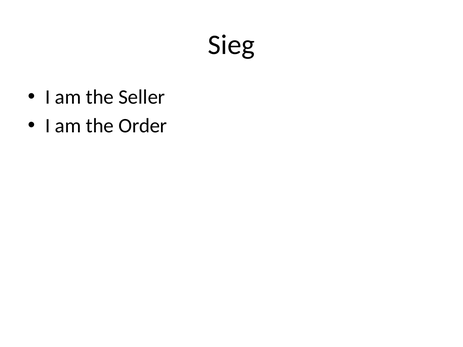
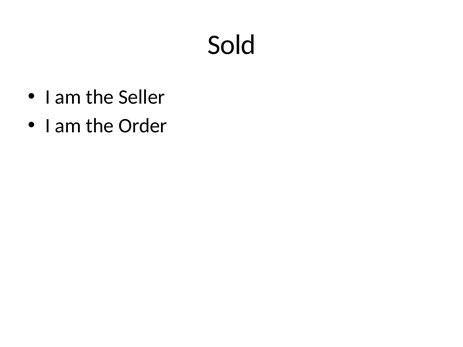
Sieg: Sieg -> Sold (232, 45)
